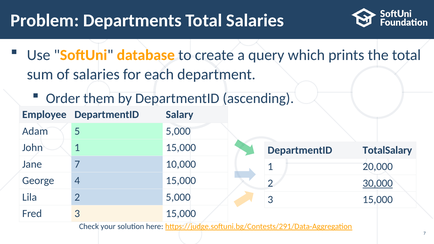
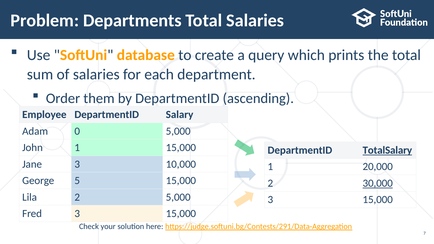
5: 5 -> 0 (77, 131)
TotalSalary underline: none -> present (387, 150)
Jane 7: 7 -> 3 (77, 164)
4: 4 -> 5 (77, 181)
